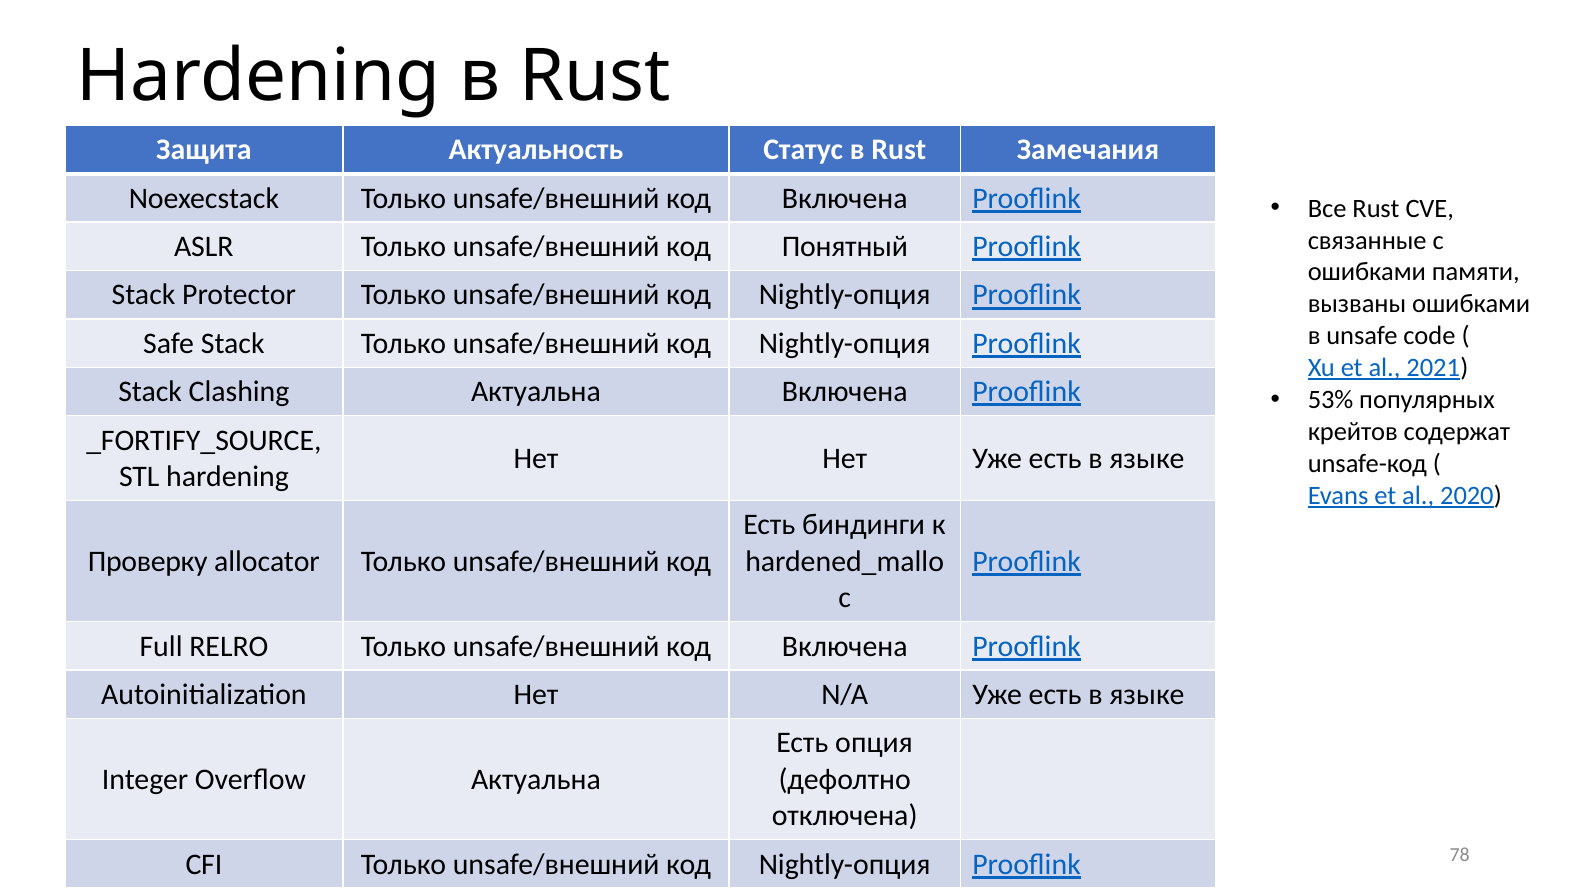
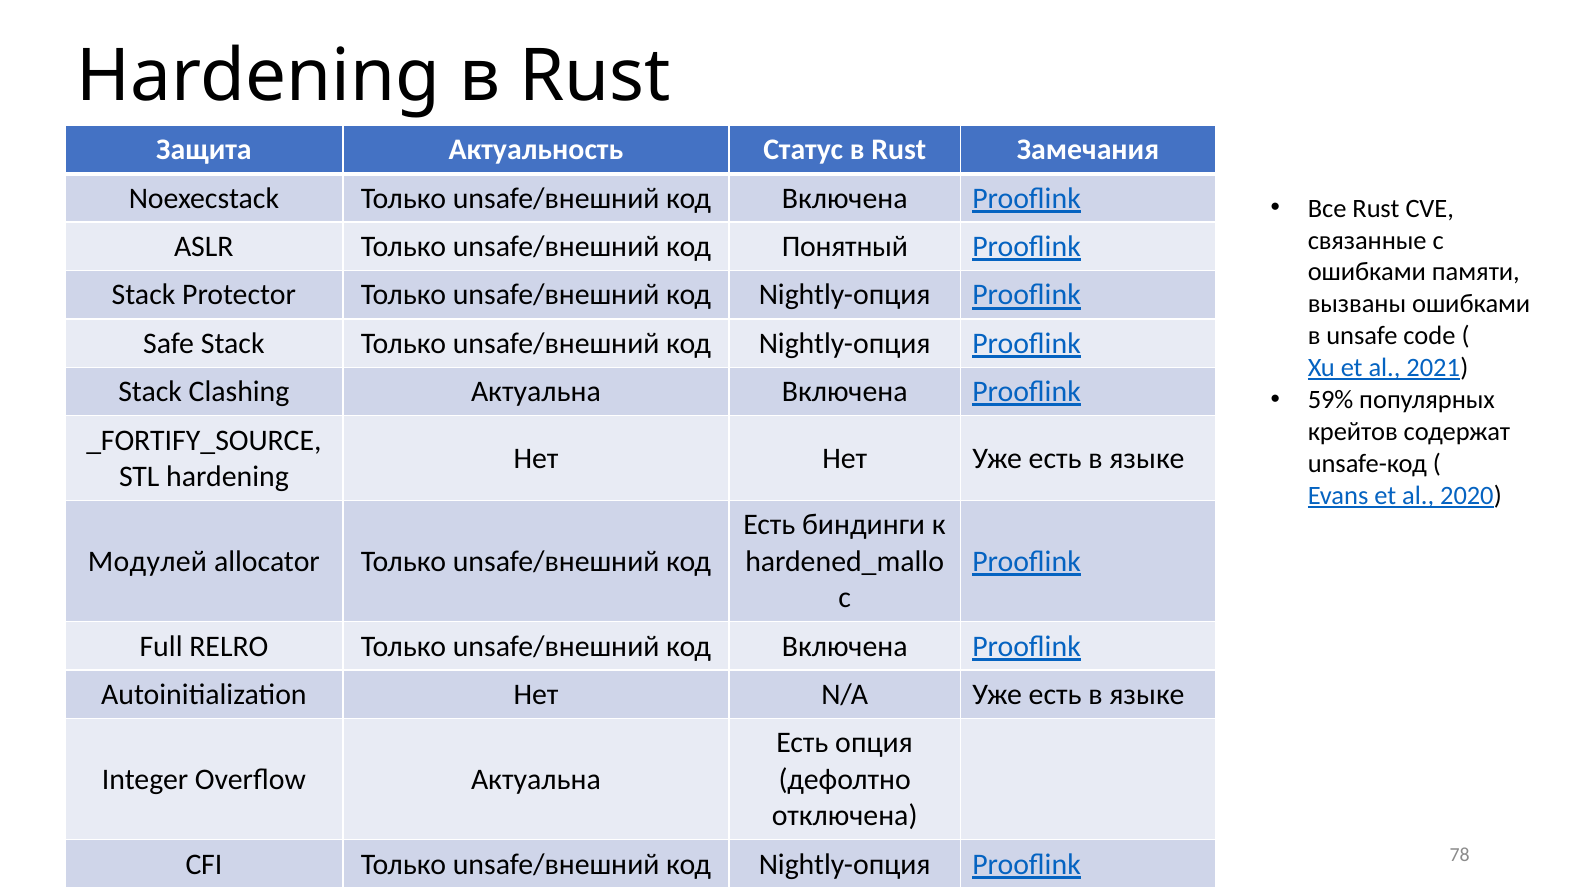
53%: 53% -> 59% (1331, 400)
Проверку: Проверку -> Модулей (147, 561)
